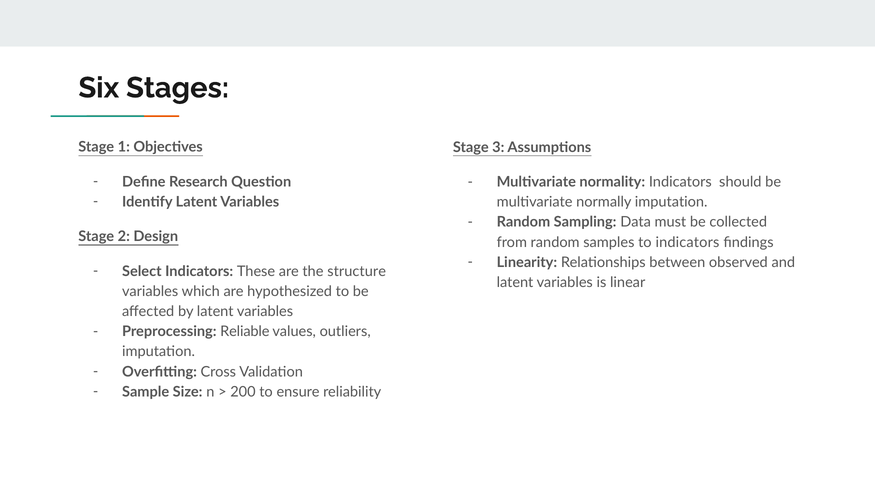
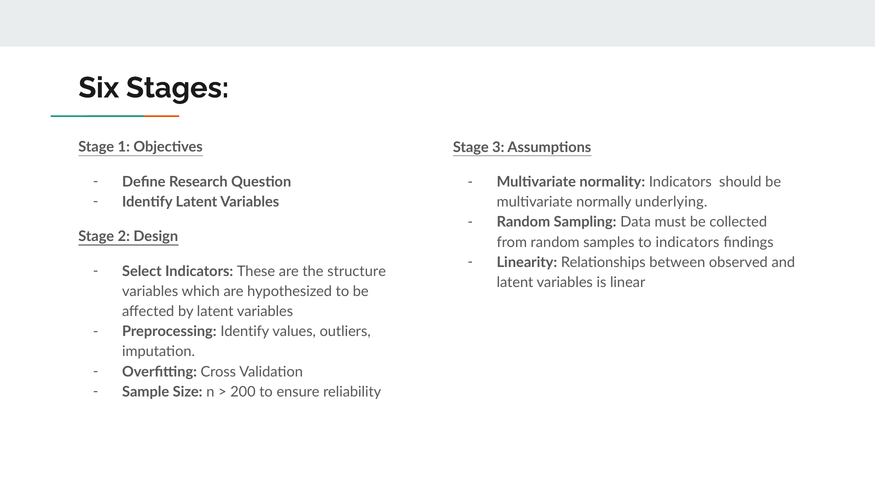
normally imputation: imputation -> underlying (671, 202)
Preprocessing Reliable: Reliable -> Identify (245, 332)
